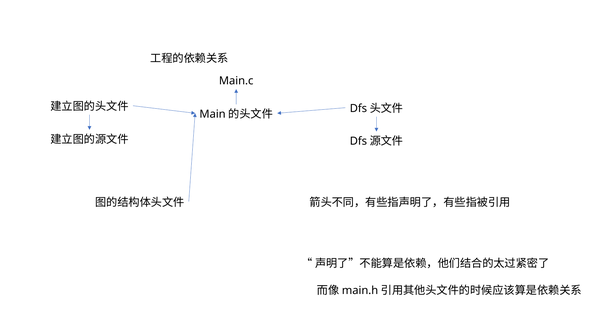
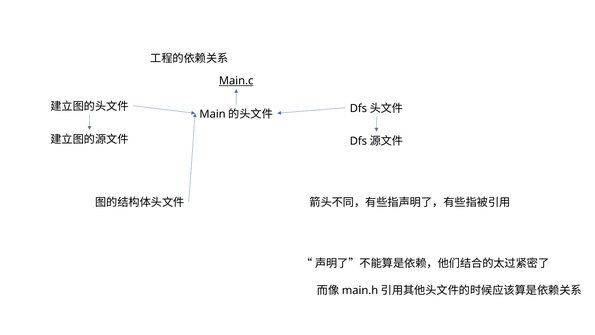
Main.c underline: none -> present (236, 81)
